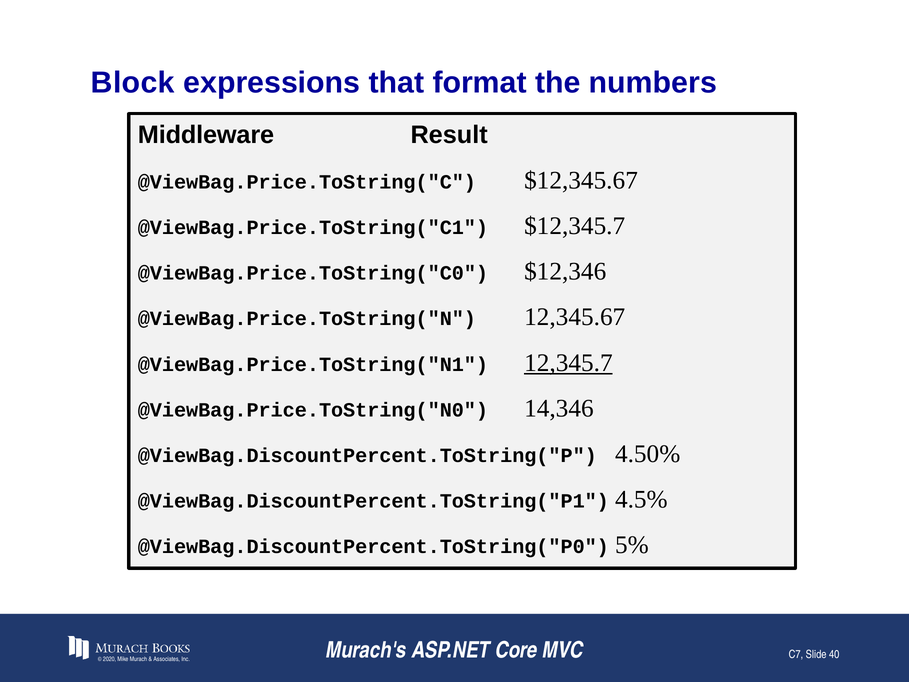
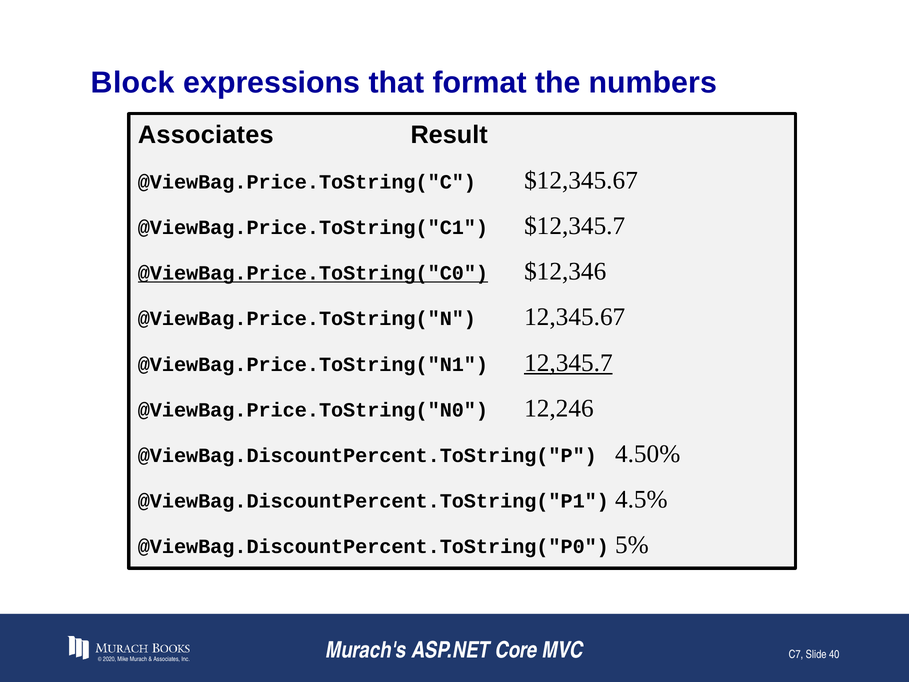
Middleware: Middleware -> Associates (206, 135)
@ViewBag.Price.ToString("C0 underline: none -> present (313, 273)
14,346: 14,346 -> 12,246 (559, 408)
